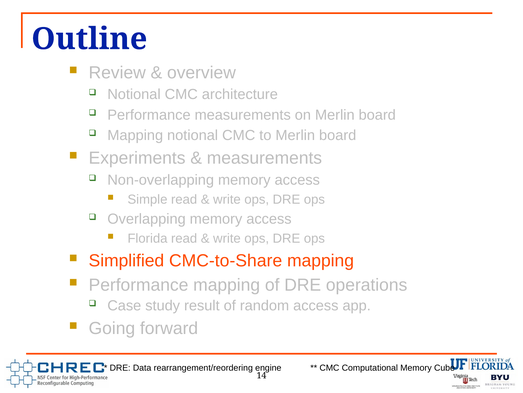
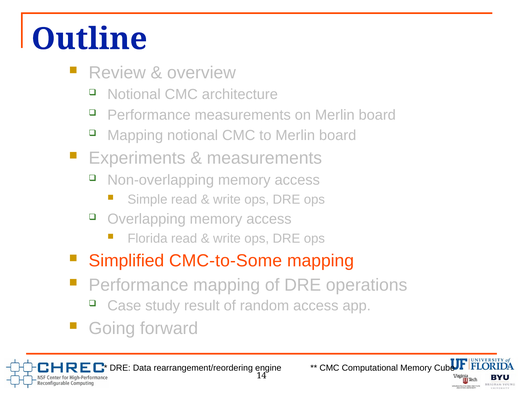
CMC-to-Share: CMC-to-Share -> CMC-to-Some (226, 260)
